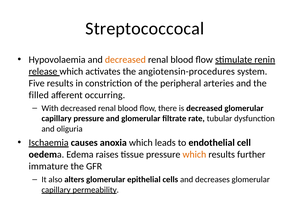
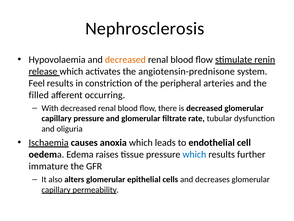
Streptococcocal: Streptococcocal -> Nephrosclerosis (145, 28)
angiotensin-procedures: angiotensin-procedures -> angiotensin-prednisone (187, 71)
Five: Five -> Feel (37, 83)
which colour: orange -> blue (194, 154)
